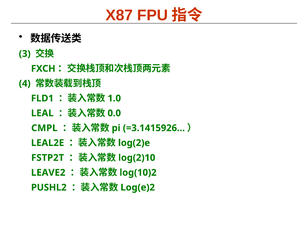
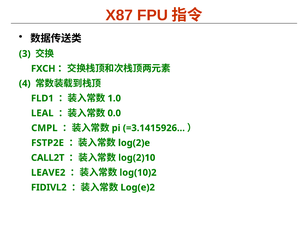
LEAL2E: LEAL2E -> FSTP2E (48, 143)
FSTP2T: FSTP2T -> CALL2T (48, 158)
PUSHL2: PUSHL2 -> FIDIVL2 (49, 187)
